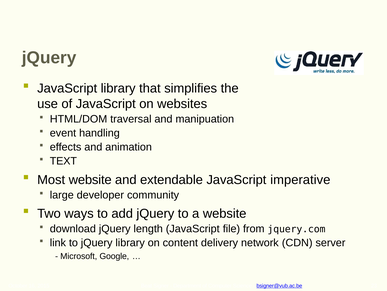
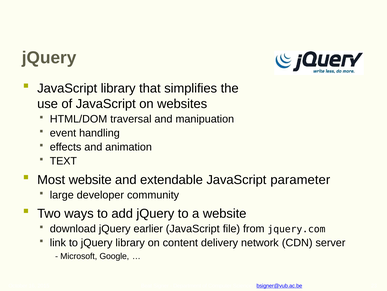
imperative: imperative -> parameter (300, 179)
length: length -> earlier (148, 228)
